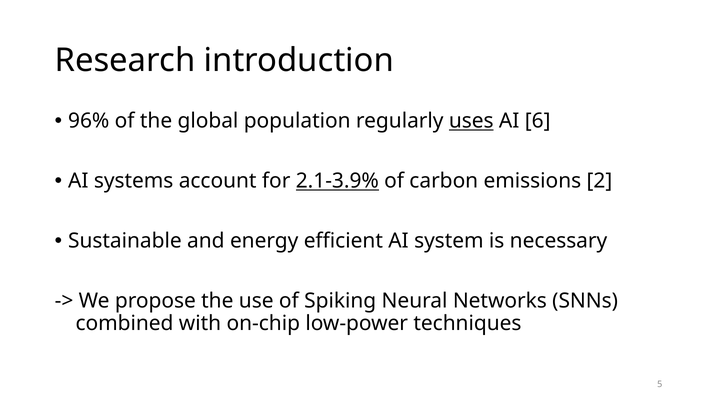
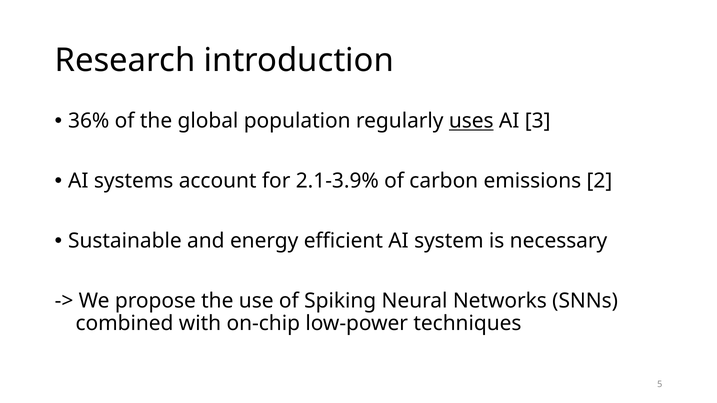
96%: 96% -> 36% (89, 121)
6: 6 -> 3 (538, 121)
2.1-3.9% underline: present -> none (337, 181)
